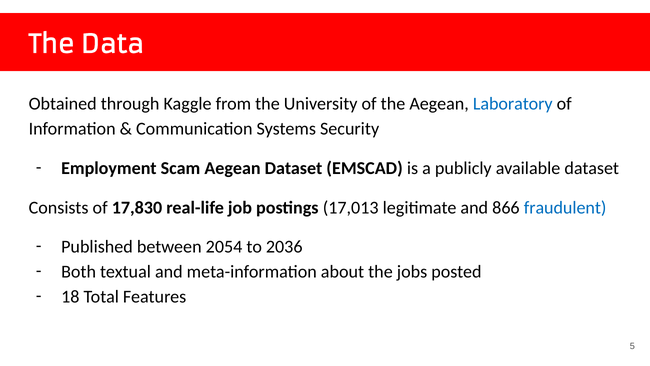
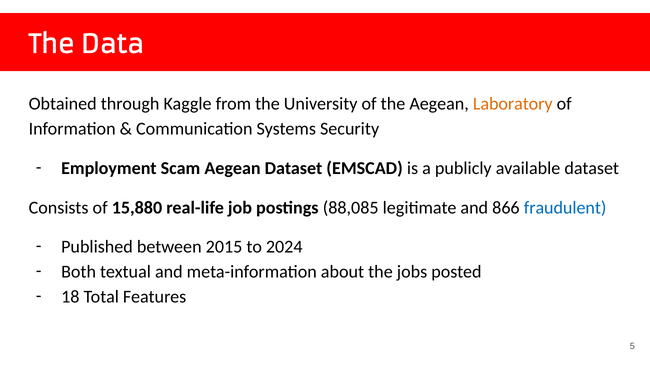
Laboratory colour: blue -> orange (513, 104)
17,830: 17,830 -> 15,880 (137, 207)
17,013: 17,013 -> 88,085 (351, 207)
2054: 2054 -> 2015 (224, 247)
2036: 2036 -> 2024 (284, 247)
